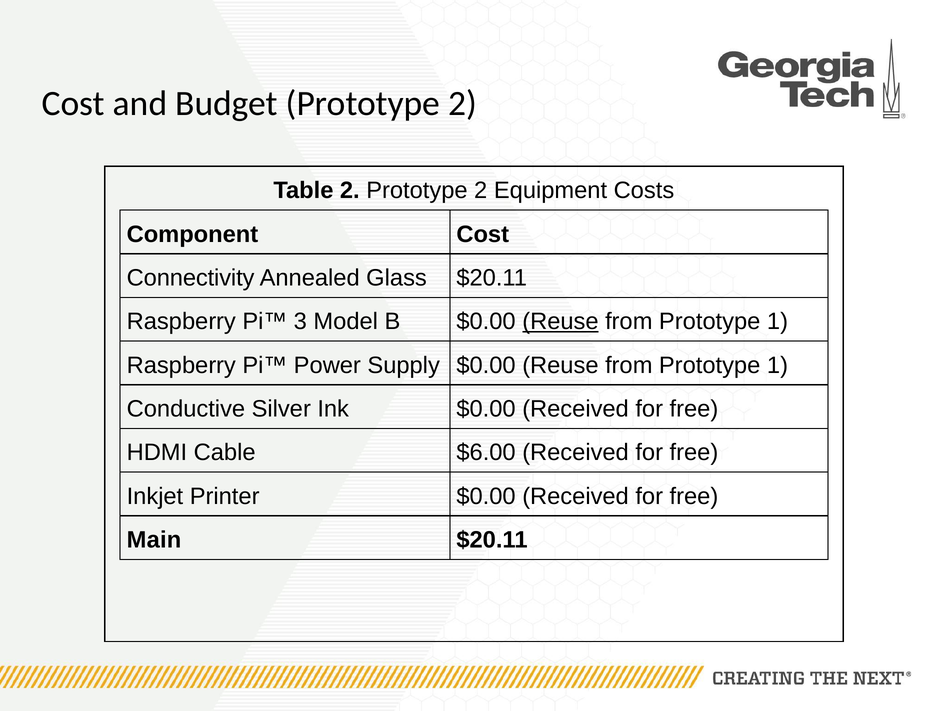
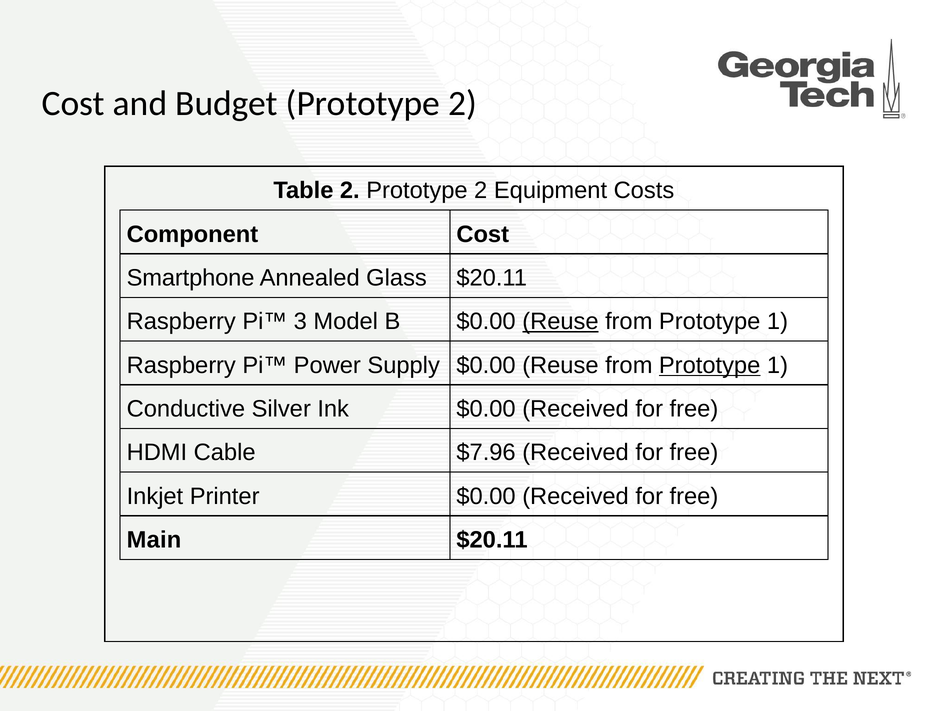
Connectivity: Connectivity -> Smartphone (191, 278)
Prototype underline: none -> present (710, 365)
$6.00: $6.00 -> $7.96 (486, 453)
